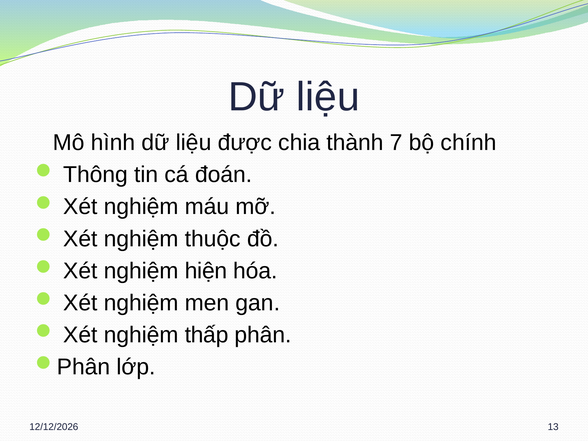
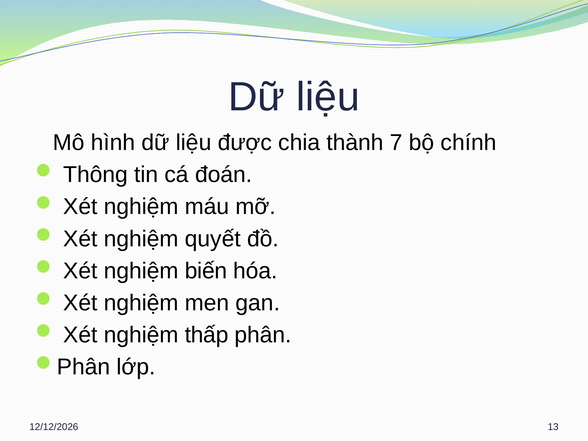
thuộc: thuộc -> quyết (213, 239)
hiện: hiện -> biến (206, 271)
